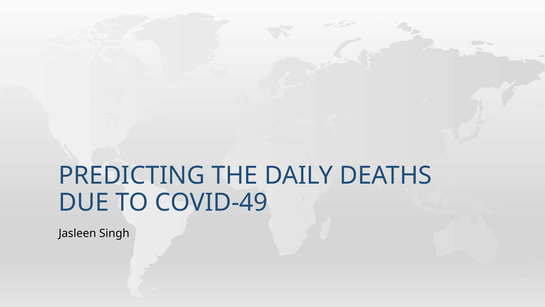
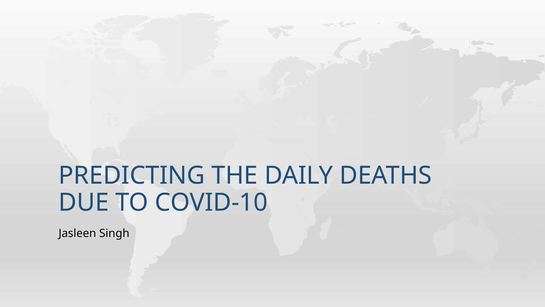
COVID-49: COVID-49 -> COVID-10 (211, 202)
